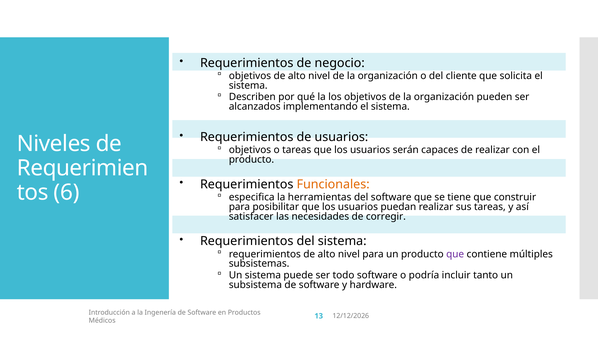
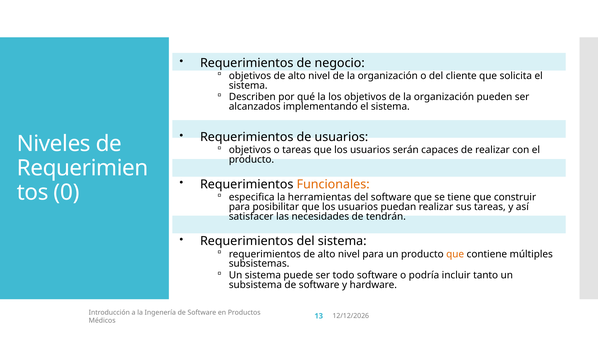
6: 6 -> 0 (67, 192)
corregir: corregir -> tendrán (386, 216)
que colour: purple -> orange (455, 254)
